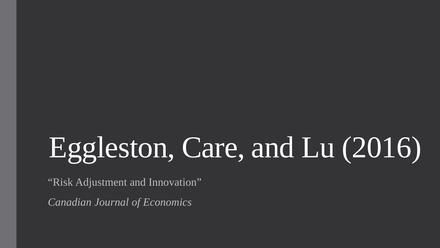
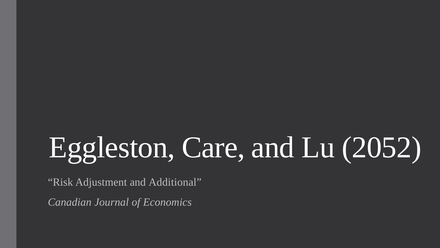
2016: 2016 -> 2052 (382, 147)
Innovation: Innovation -> Additional (175, 182)
